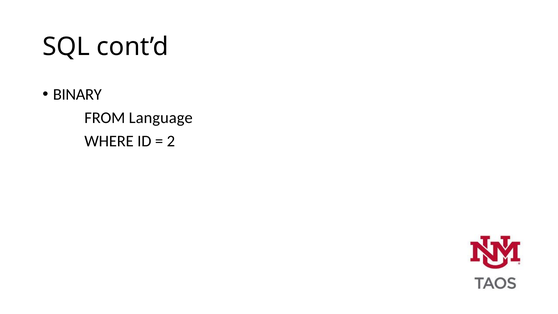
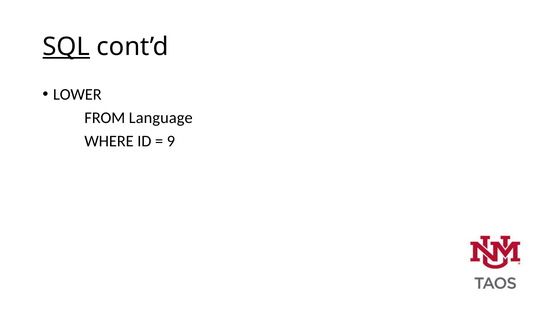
SQL underline: none -> present (66, 47)
BINARY: BINARY -> LOWER (77, 94)
2: 2 -> 9 (171, 141)
